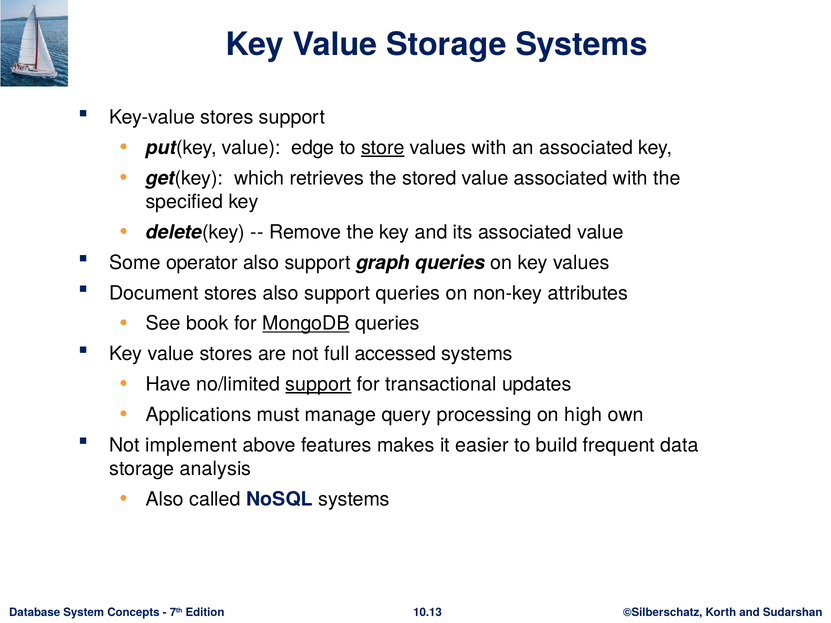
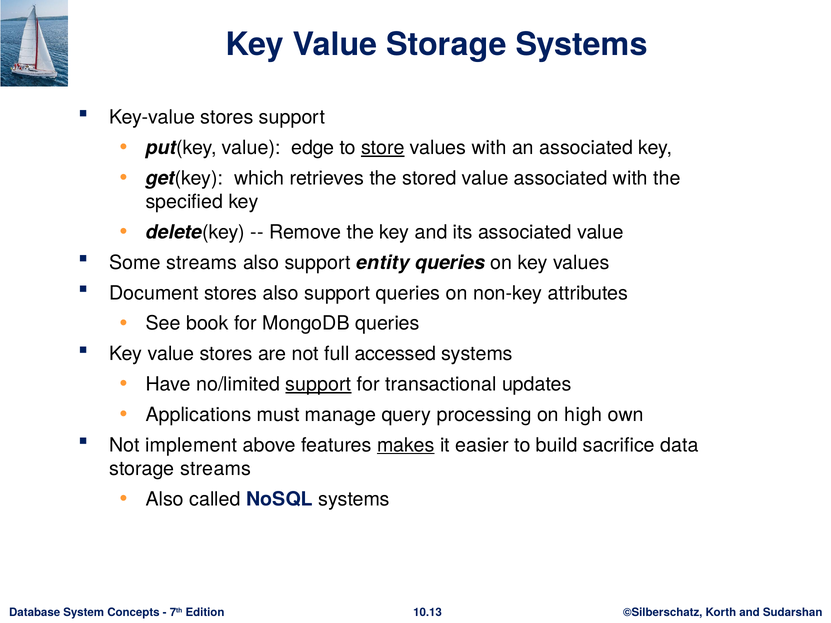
Some operator: operator -> streams (202, 263)
graph: graph -> entity (383, 263)
MongoDB underline: present -> none (306, 324)
makes underline: none -> present (406, 445)
frequent: frequent -> sacrifice (619, 445)
storage analysis: analysis -> streams (216, 469)
